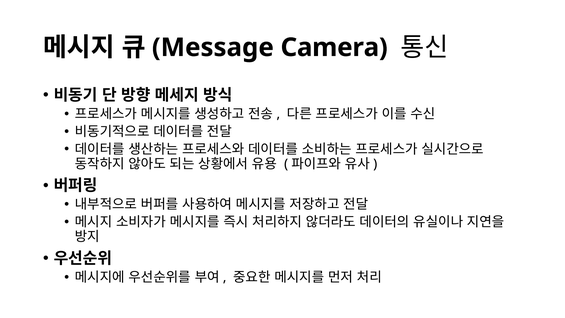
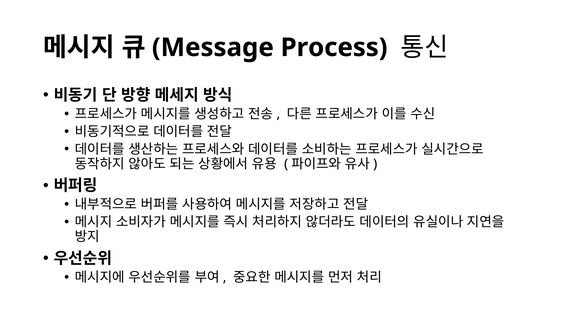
Camera: Camera -> Process (334, 47)
